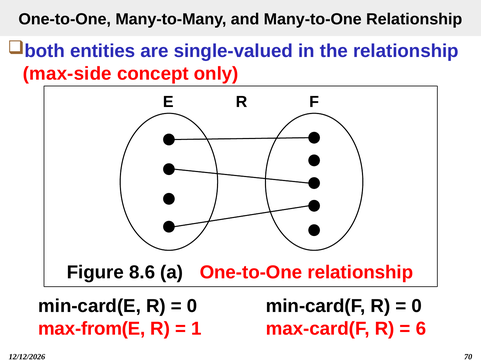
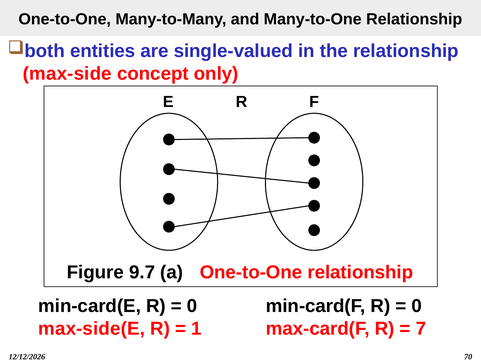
8.6: 8.6 -> 9.7 (142, 272)
max-from(E: max-from(E -> max-side(E (92, 328)
6: 6 -> 7 (421, 328)
